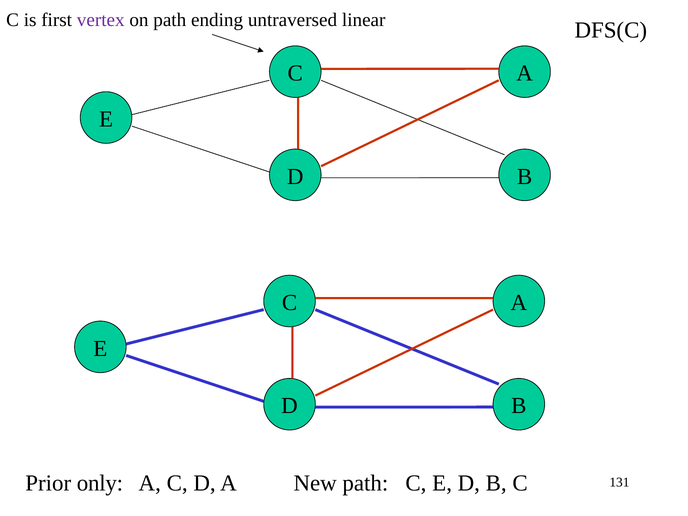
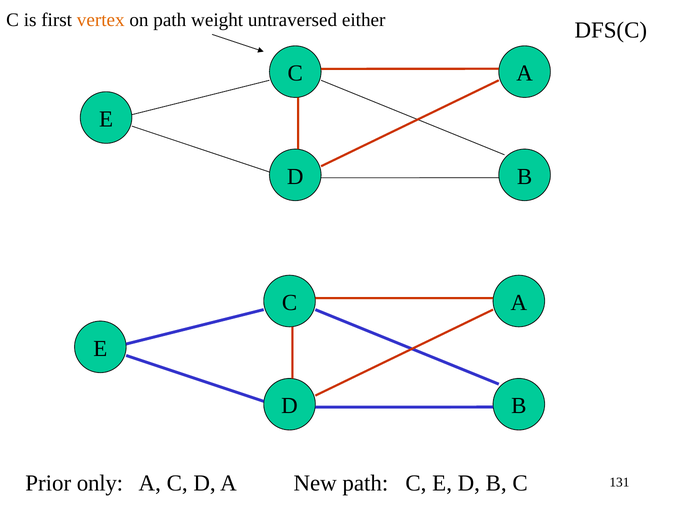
vertex colour: purple -> orange (101, 20)
ending: ending -> weight (217, 20)
linear: linear -> either (364, 20)
